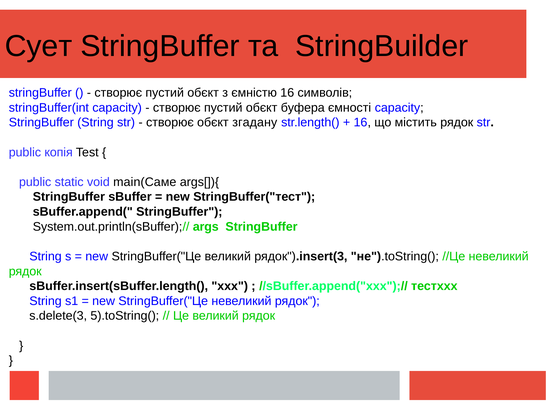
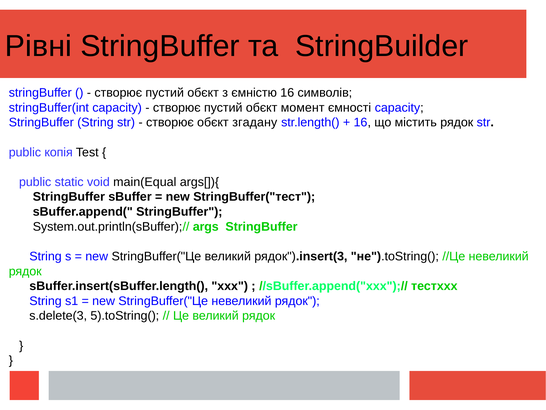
Сует: Сует -> Рівні (38, 46)
буфера: буфера -> момент (303, 107)
main(Саме: main(Саме -> main(Equal (145, 182)
